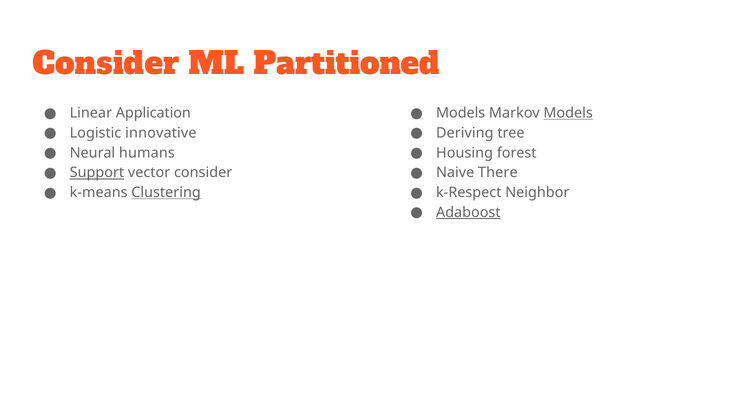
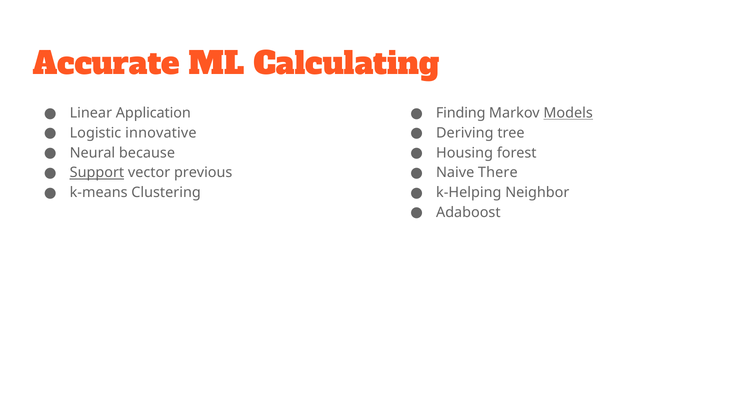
Consider: Consider -> Accurate (106, 64)
Partitioned: Partitioned -> Calculating (347, 64)
Models: Models -> Finding (461, 113)
humans: humans -> because (147, 153)
vector consider: consider -> previous (203, 173)
Clustering underline: present -> none (166, 192)
k-Respect: k-Respect -> k-Helping (469, 192)
Adaboost underline: present -> none (468, 212)
